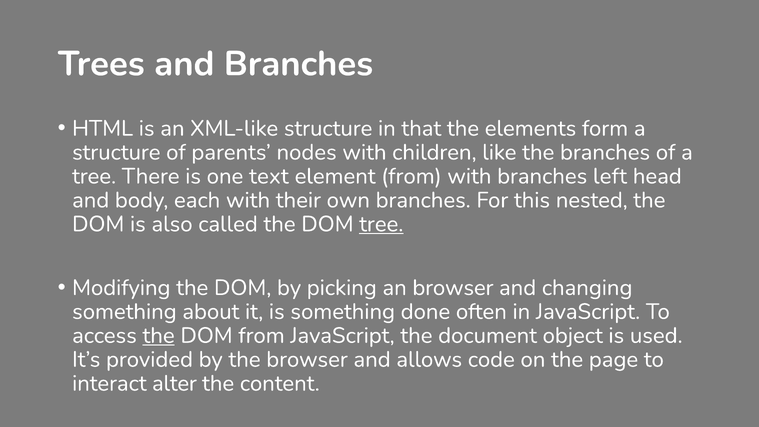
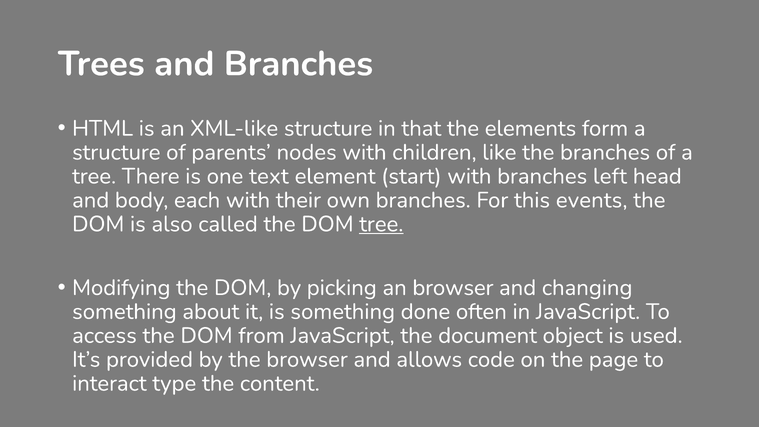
element from: from -> start (411, 176)
nested: nested -> events (592, 200)
the underline: present -> none (159, 335)
alter: alter -> type (174, 383)
